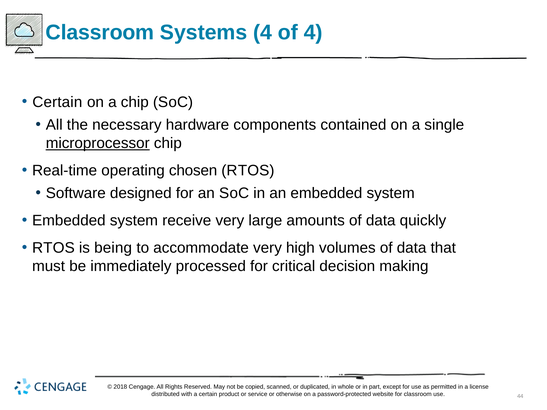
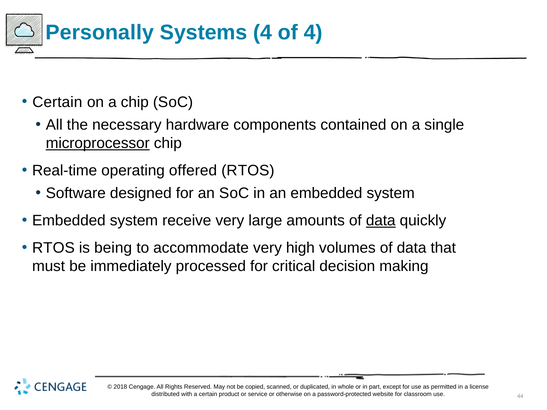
Classroom: Classroom -> Personally (100, 33)
chosen: chosen -> offered (193, 171)
data underline: none -> present (381, 221)
